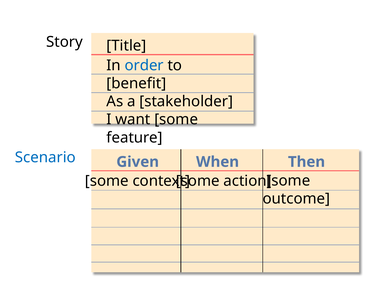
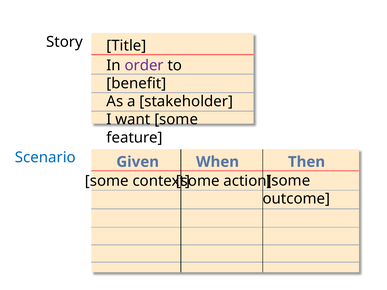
order colour: blue -> purple (144, 65)
